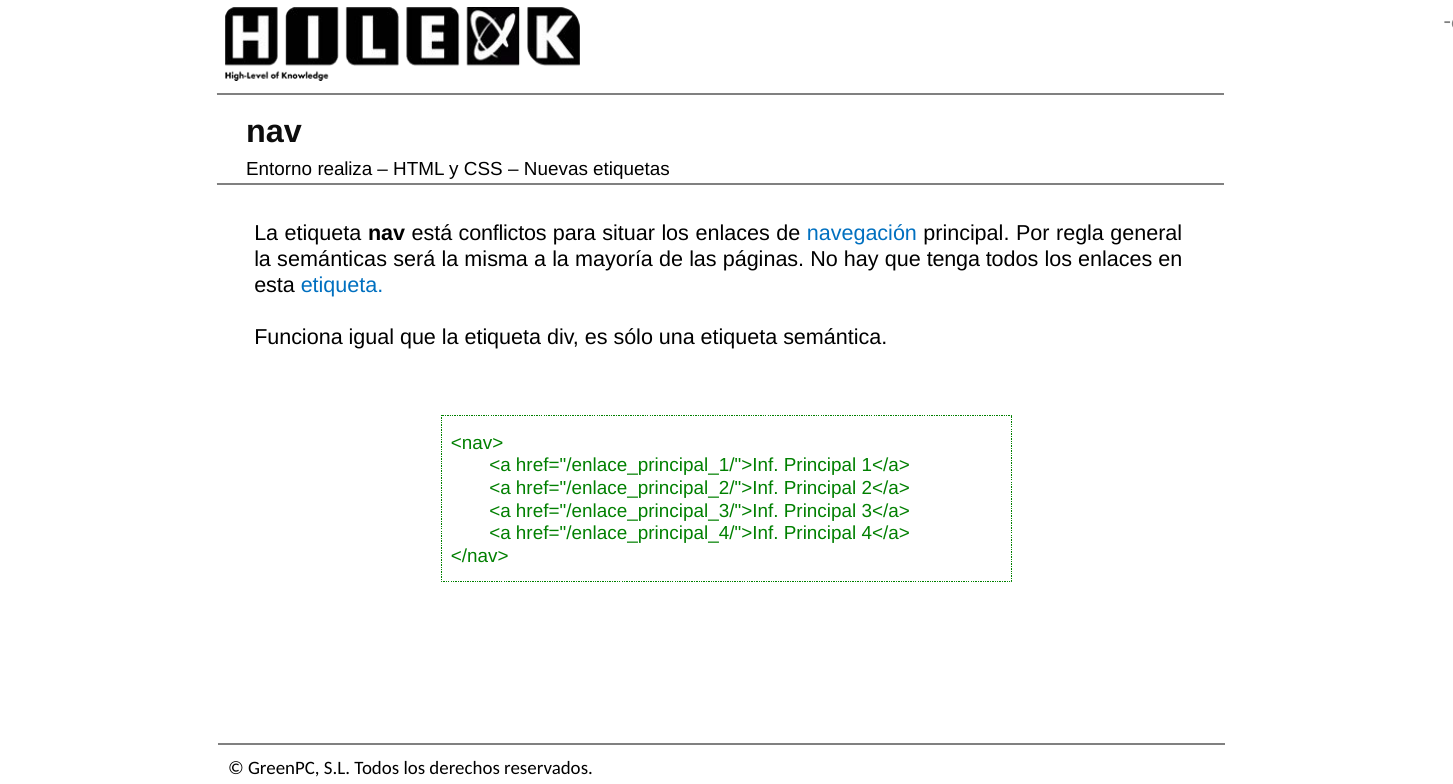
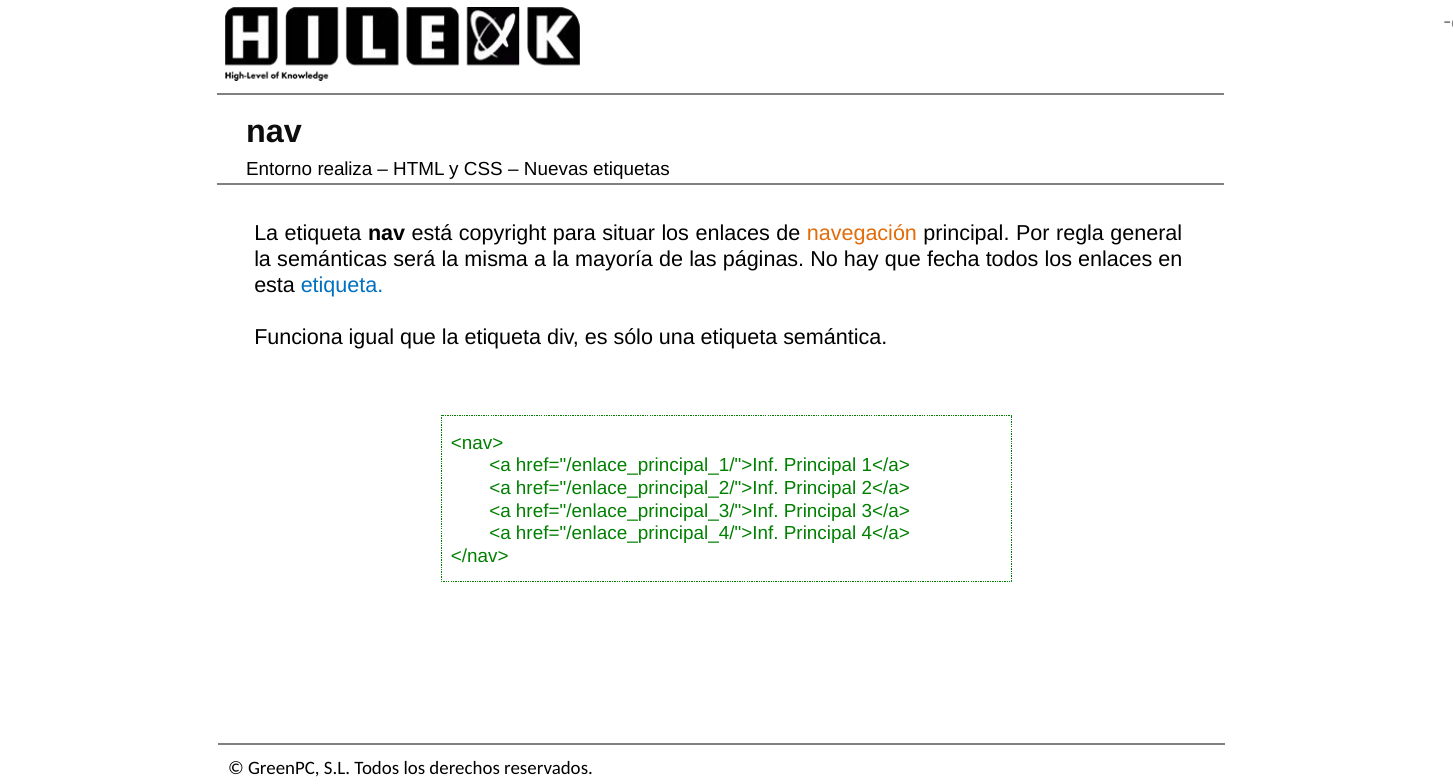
conflictos: conflictos -> copyright (503, 234)
navegación colour: blue -> orange (862, 234)
tenga: tenga -> fecha (953, 259)
